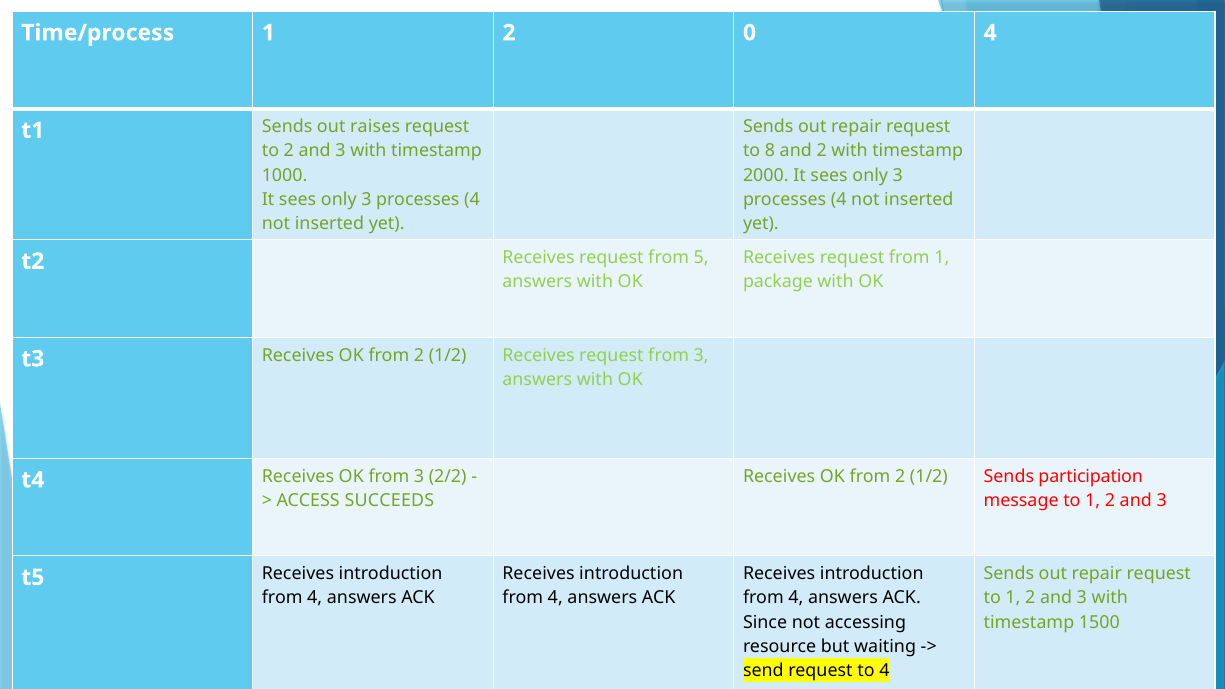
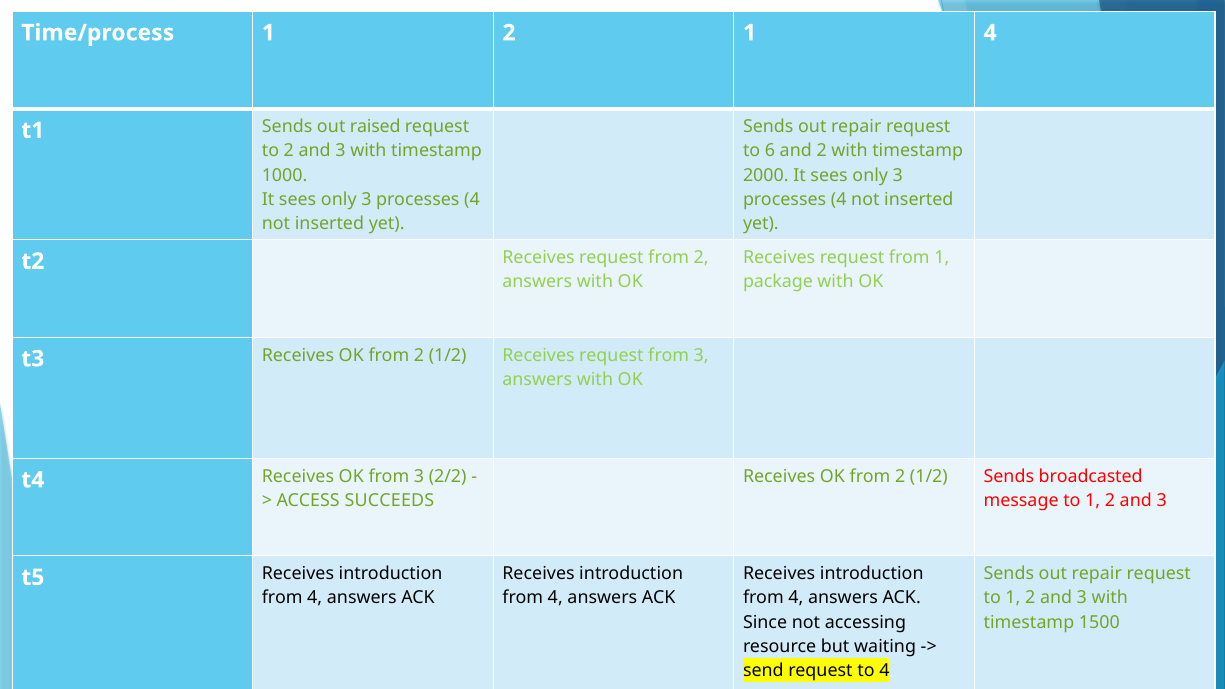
2 0: 0 -> 1 (750, 33)
raises: raises -> raised (375, 127)
8: 8 -> 6 (770, 151)
request from 5: 5 -> 2 (701, 258)
participation: participation -> broadcasted (1091, 476)
